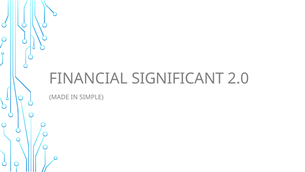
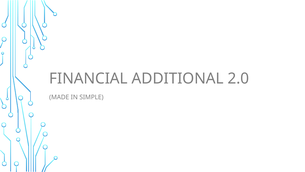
SIGNIFICANT: SIGNIFICANT -> ADDITIONAL (178, 78)
